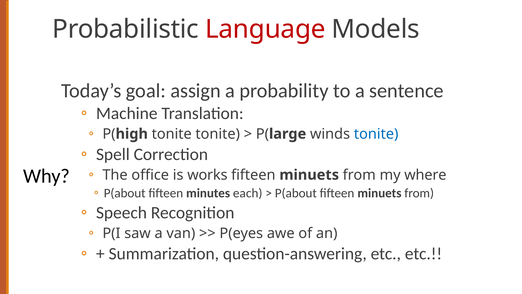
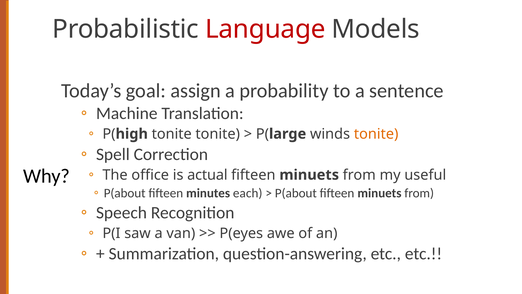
tonite colour: blue -> orange (376, 134)
works: works -> actual (207, 175)
where: where -> useful (425, 175)
